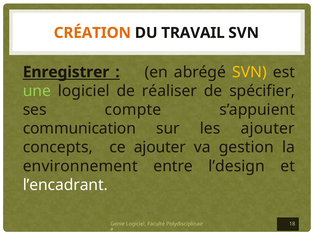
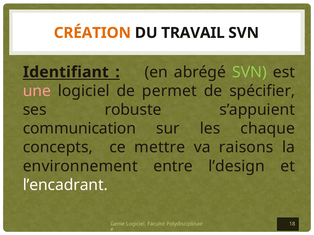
Enregistrer: Enregistrer -> Identifiant (66, 72)
SVN colour: yellow -> light green (250, 72)
une colour: light green -> pink (37, 91)
réaliser: réaliser -> permet (169, 91)
compte: compte -> robuste (133, 110)
les ajouter: ajouter -> chaque (268, 129)
ce ajouter: ajouter -> mettre (160, 148)
gestion: gestion -> raisons (246, 148)
